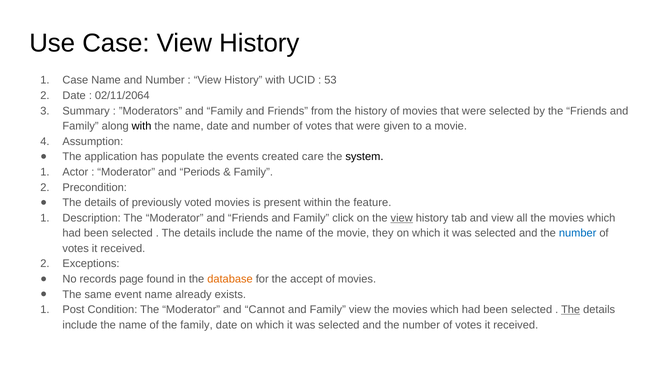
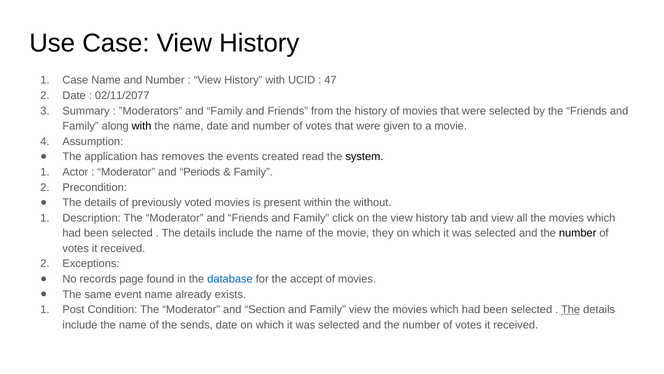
53: 53 -> 47 (330, 80)
02/11/2064: 02/11/2064 -> 02/11/2077 (122, 96)
populate: populate -> removes (183, 157)
care: care -> read (313, 157)
feature: feature -> without (372, 202)
view underline: present -> none (402, 218)
number colour: blue -> black (578, 233)
database colour: orange -> blue (230, 279)
Cannot: Cannot -> Section (265, 309)
the family: family -> sends (197, 325)
